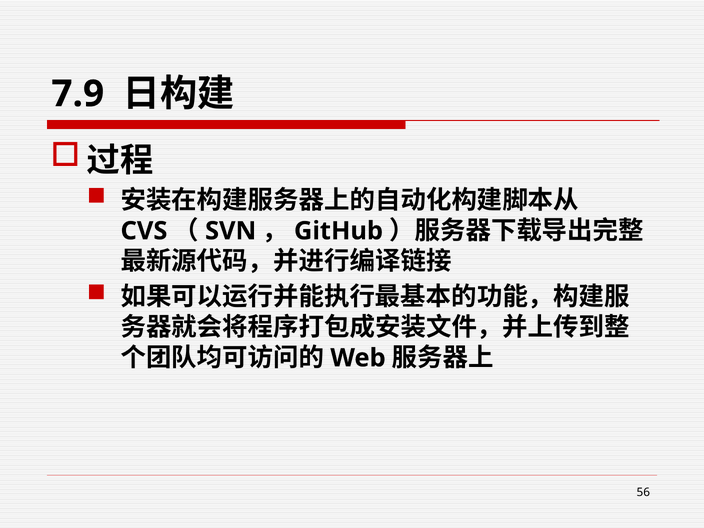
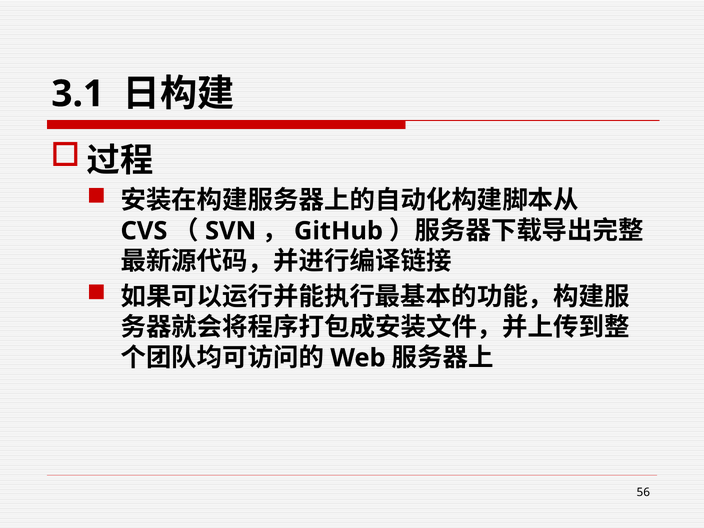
7.9: 7.9 -> 3.1 (78, 94)
